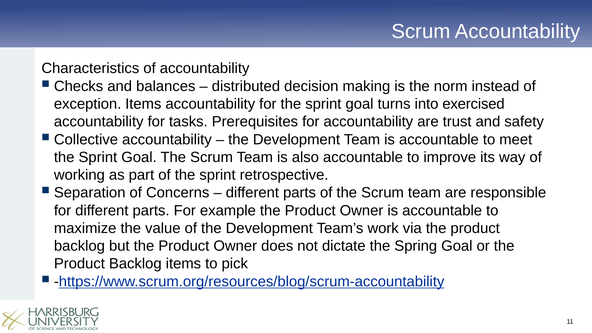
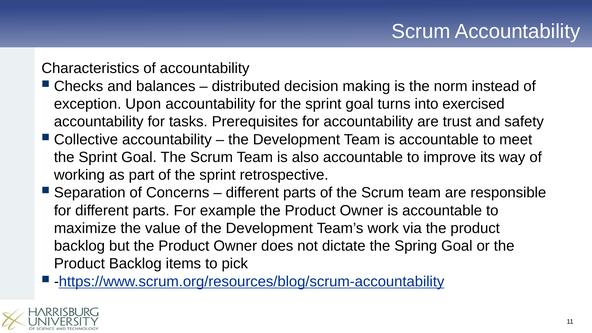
exception Items: Items -> Upon (143, 104)
